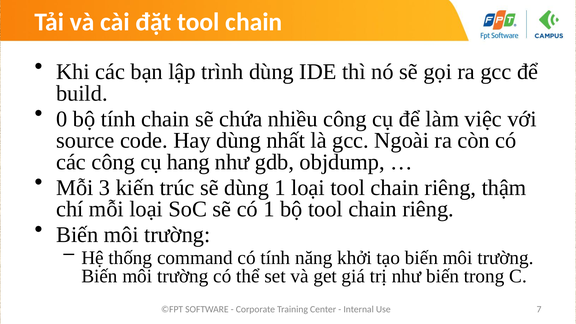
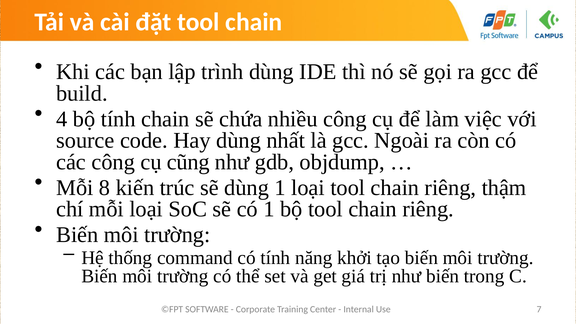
0: 0 -> 4 (62, 119)
hang: hang -> cũng (188, 162)
3: 3 -> 8 (105, 188)
